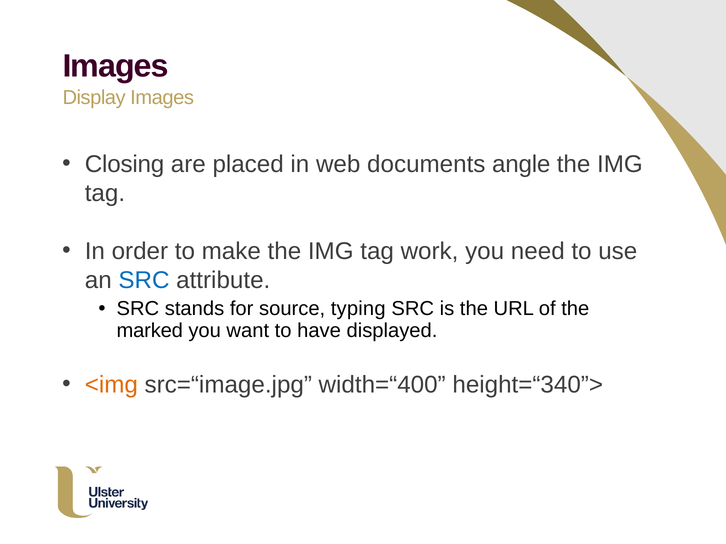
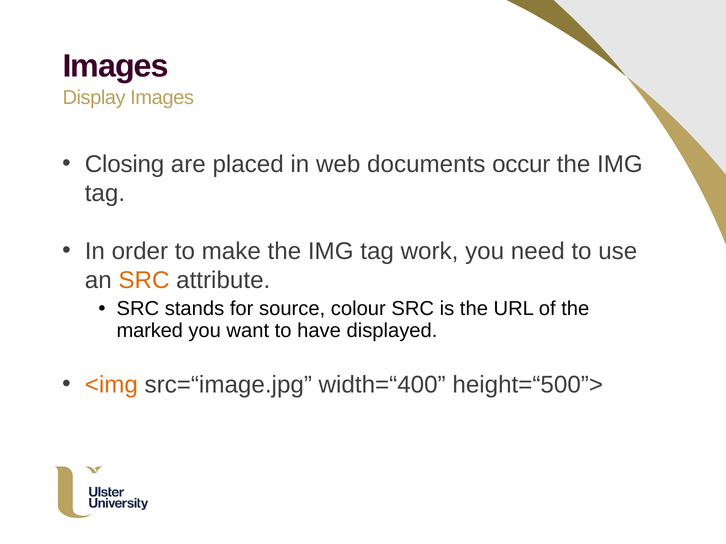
angle: angle -> occur (521, 164)
SRC colour: blue -> orange (144, 280)
typing: typing -> colour (358, 309)
height=“340”>: height=“340”> -> height=“500”> (528, 385)
